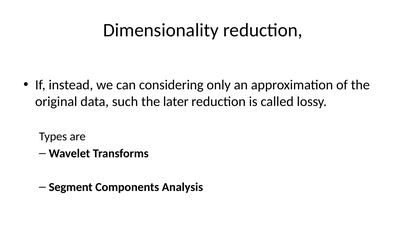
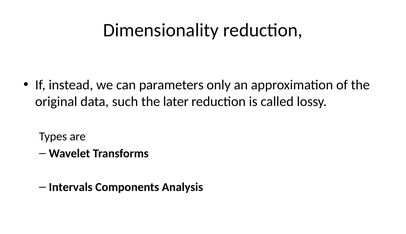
considering: considering -> parameters (171, 85)
Segment: Segment -> Intervals (71, 187)
